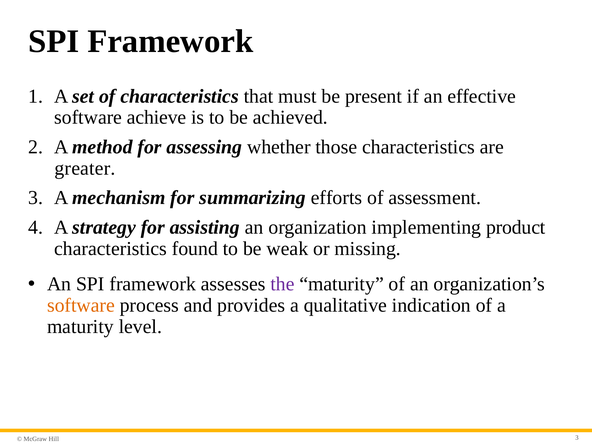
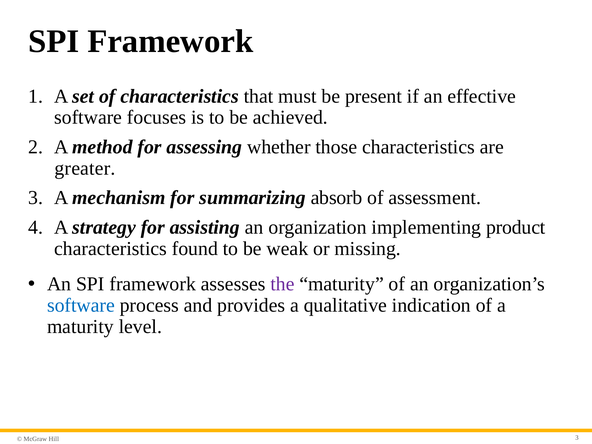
achieve: achieve -> focuses (157, 117)
efforts: efforts -> absorb (337, 198)
software colour: orange -> blue (81, 305)
